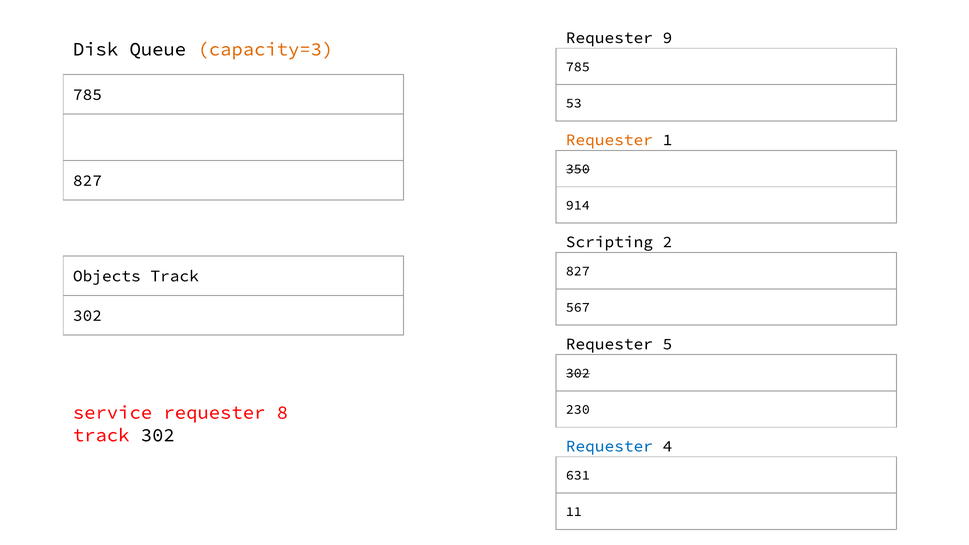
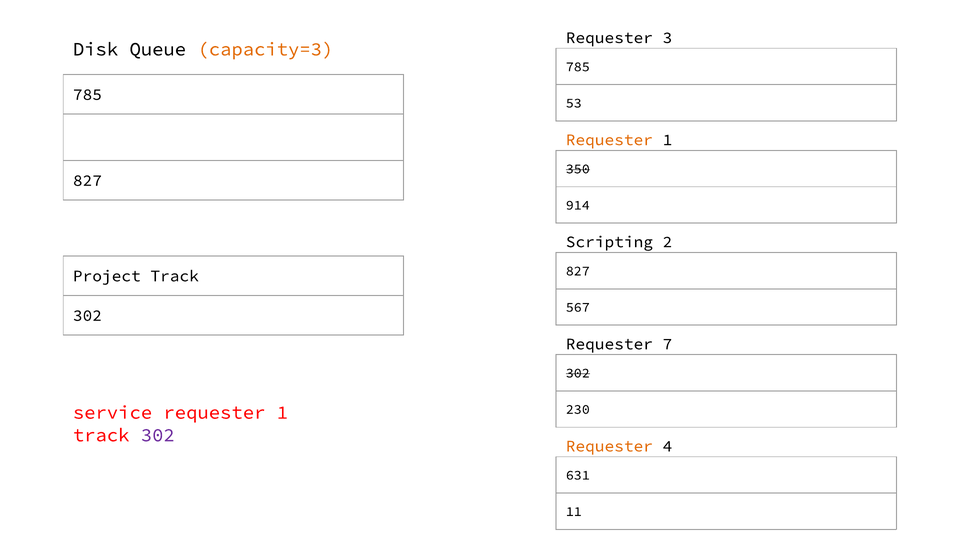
9: 9 -> 3 (667, 38)
Objects: Objects -> Project (107, 276)
5: 5 -> 7 (667, 344)
service requester 8: 8 -> 1 (282, 413)
302 colour: black -> purple (158, 435)
Requester colour: blue -> orange (609, 446)
